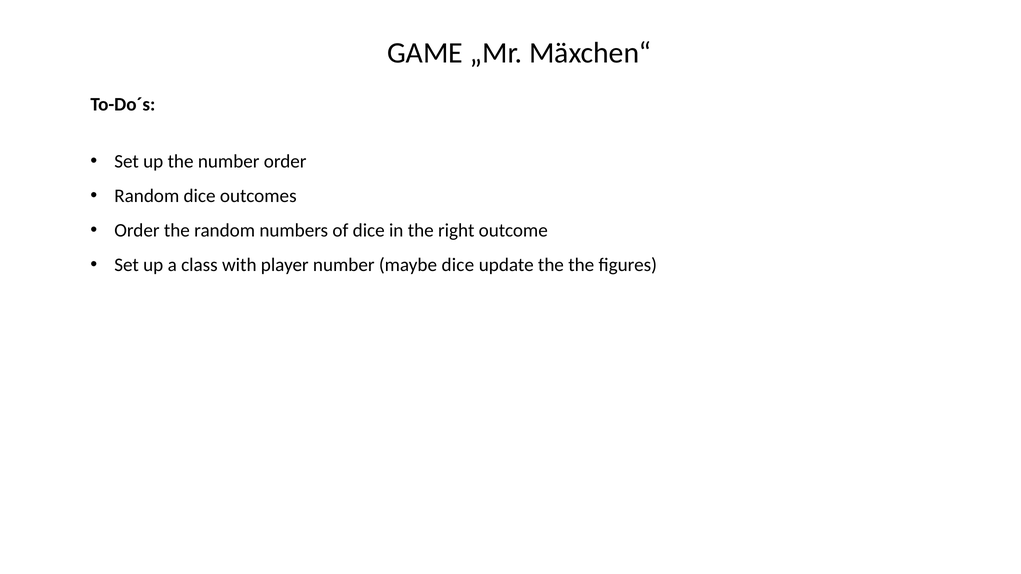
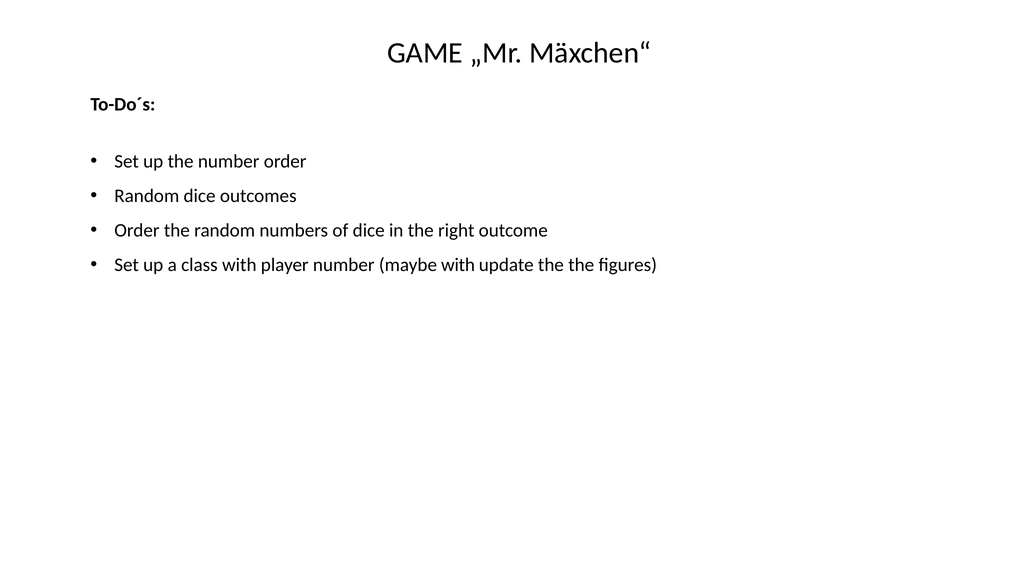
maybe dice: dice -> with (458, 265)
